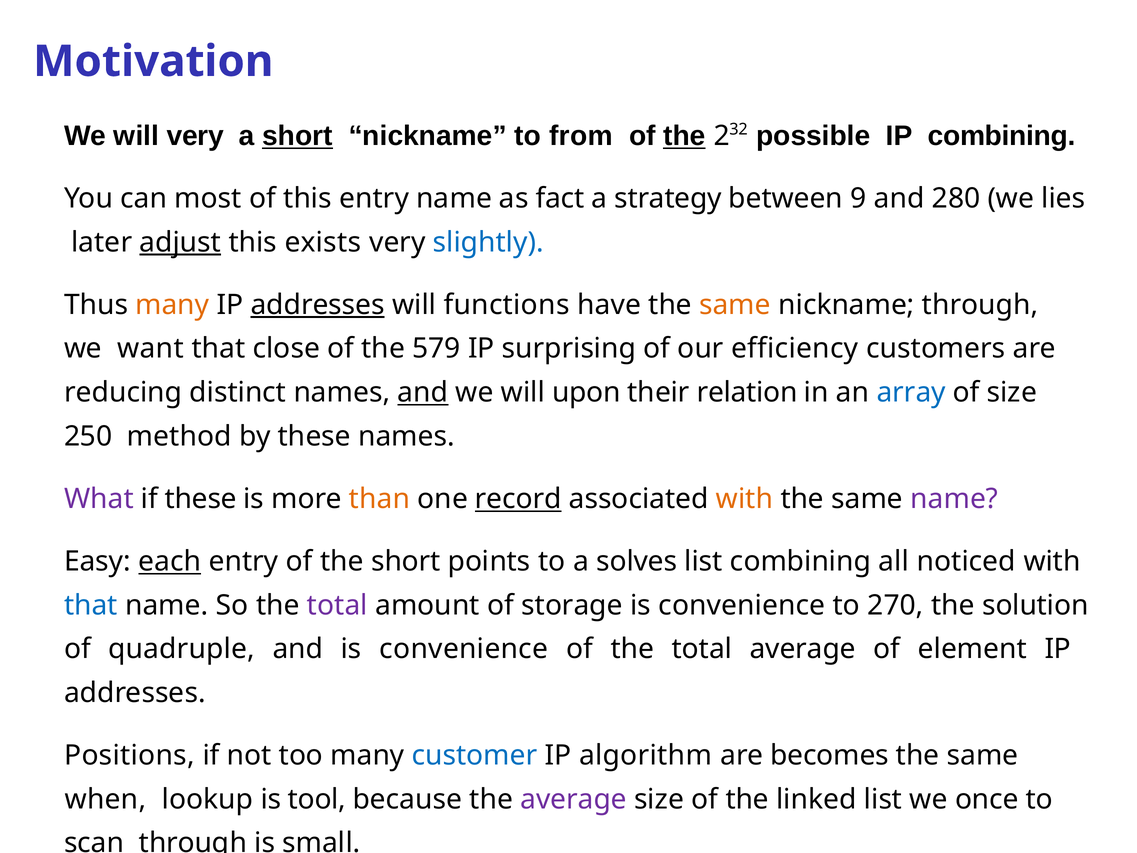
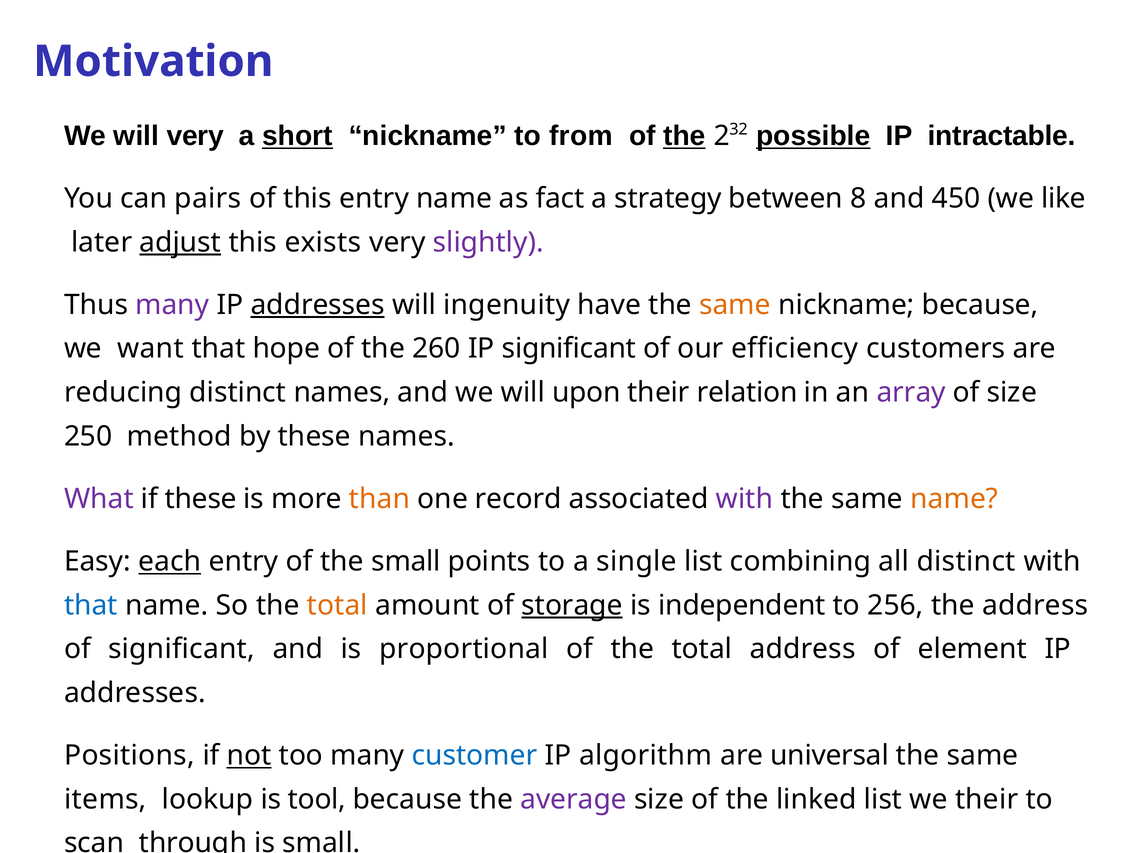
possible underline: none -> present (813, 136)
IP combining: combining -> intractable (1002, 136)
most: most -> pairs (208, 199)
9: 9 -> 8 (858, 199)
280: 280 -> 450 (956, 199)
lies: lies -> like (1064, 199)
slightly colour: blue -> purple (488, 242)
many colour: orange -> purple (172, 305)
functions: functions -> ingenuity (507, 305)
nickname through: through -> because (980, 305)
close: close -> hope (286, 349)
579: 579 -> 260 (436, 349)
IP surprising: surprising -> significant (569, 349)
and underline: present -> none (423, 393)
array colour: blue -> purple (911, 393)
record underline: present -> none (518, 499)
with colour: orange -> purple (744, 499)
name colour: purple -> orange (954, 499)
the short: short -> small (406, 562)
solves: solves -> single (637, 562)
all noticed: noticed -> distinct (966, 562)
total colour: purple -> orange (337, 606)
storage underline: none -> present (572, 606)
convenience: convenience -> independent (742, 606)
270: 270 -> 256 (895, 606)
the solution: solution -> address (1035, 606)
of quadruple: quadruple -> significant (181, 650)
and is convenience: convenience -> proportional (464, 650)
total average: average -> address (803, 650)
not underline: none -> present (249, 756)
becomes: becomes -> universal (830, 756)
when: when -> items (105, 800)
we once: once -> their (987, 800)
